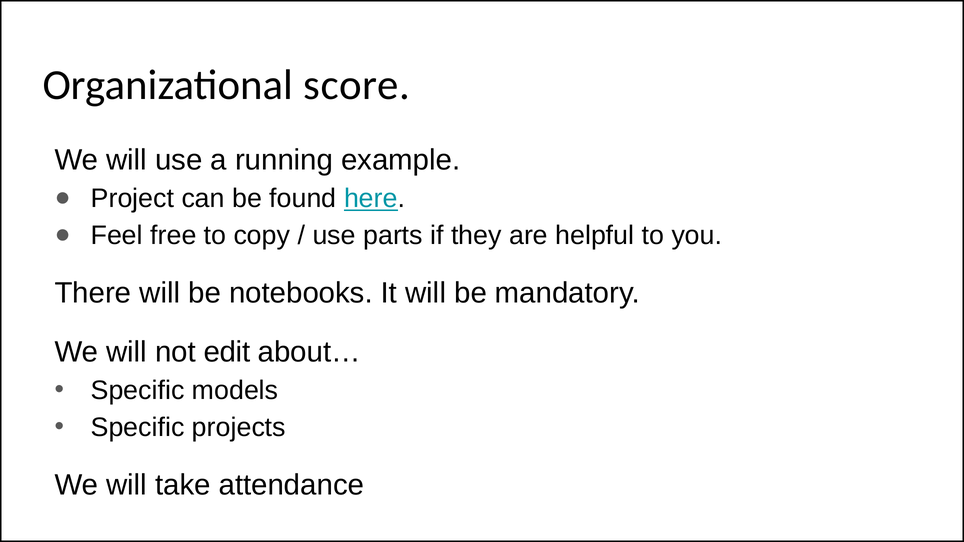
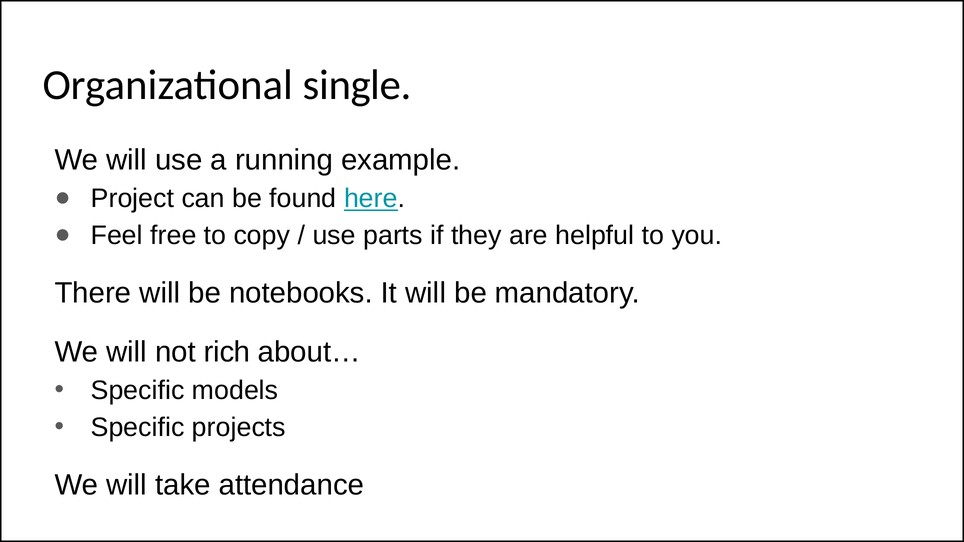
score: score -> single (357, 85)
edit: edit -> rich (227, 352)
